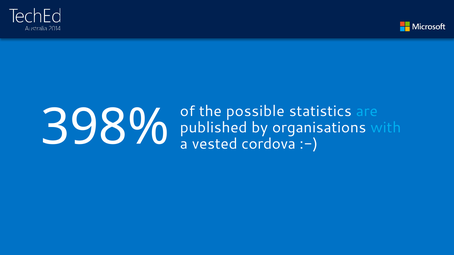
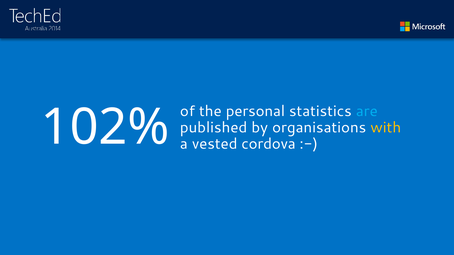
possible: possible -> personal (255, 111)
398%: 398% -> 102% (105, 127)
with colour: light blue -> yellow (386, 128)
